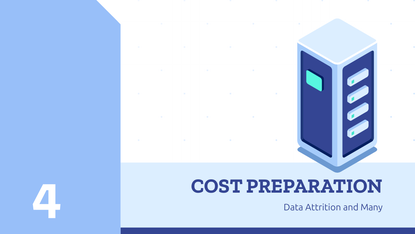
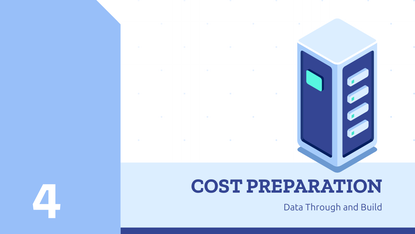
Attrition: Attrition -> Through (323, 207)
Many: Many -> Build (372, 207)
